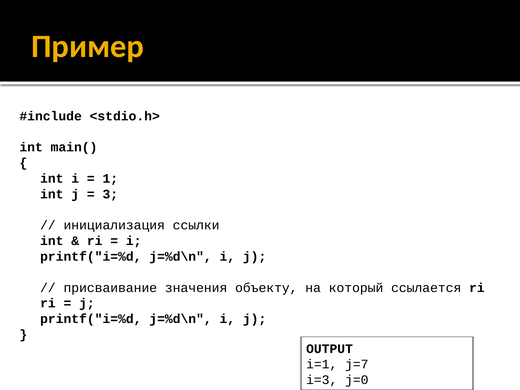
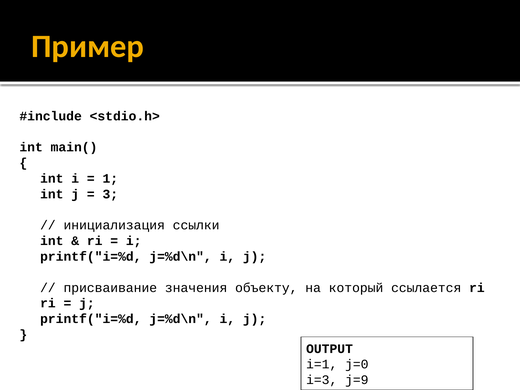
j=7: j=7 -> j=0 (357, 364)
j=0: j=0 -> j=9 (357, 380)
